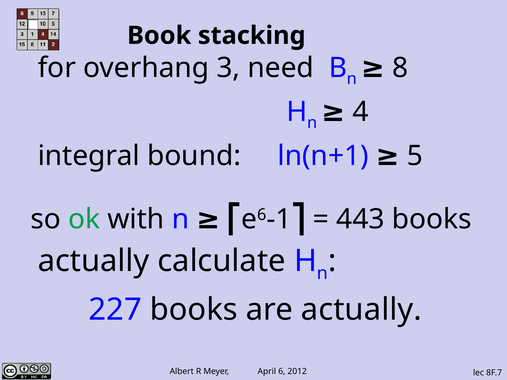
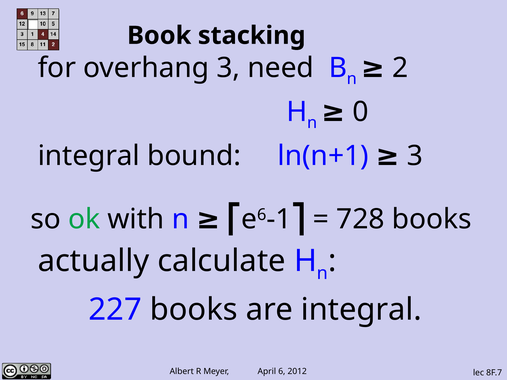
8: 8 -> 2 (400, 68)
4: 4 -> 0 (360, 112)
5: 5 -> 3 (415, 156)
443: 443 -> 728 (360, 219)
are actually: actually -> integral (361, 310)
